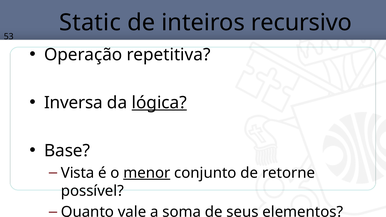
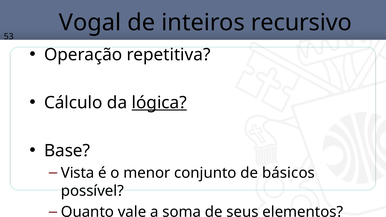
Static: Static -> Vogal (90, 23)
Inversa: Inversa -> Cálculo (73, 103)
menor underline: present -> none (147, 173)
retorne: retorne -> básicos (288, 173)
